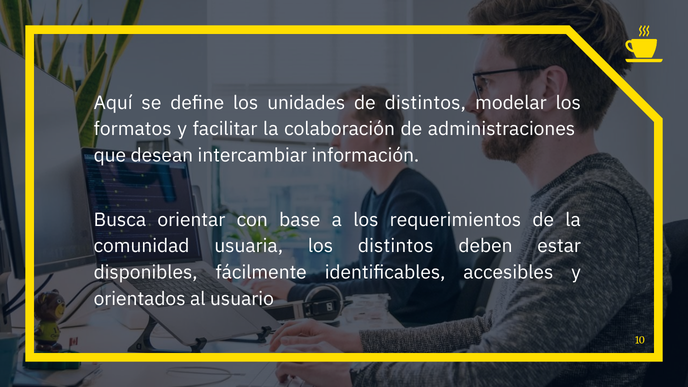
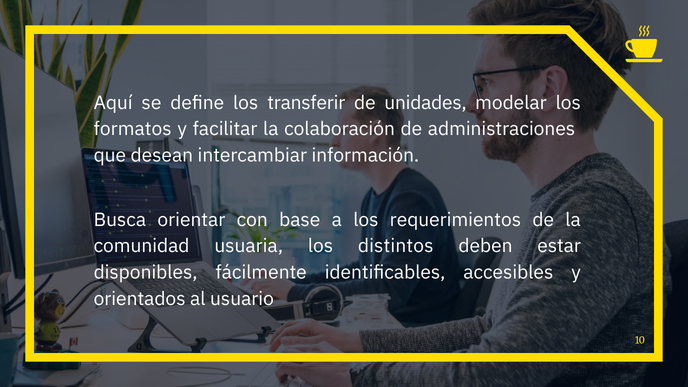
unidades: unidades -> transferir (306, 103)
de distintos: distintos -> unidades (426, 103)
